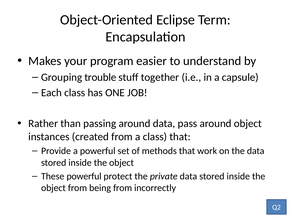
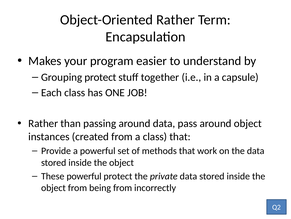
Object-Oriented Eclipse: Eclipse -> Rather (176, 20)
Grouping trouble: trouble -> protect (100, 77)
